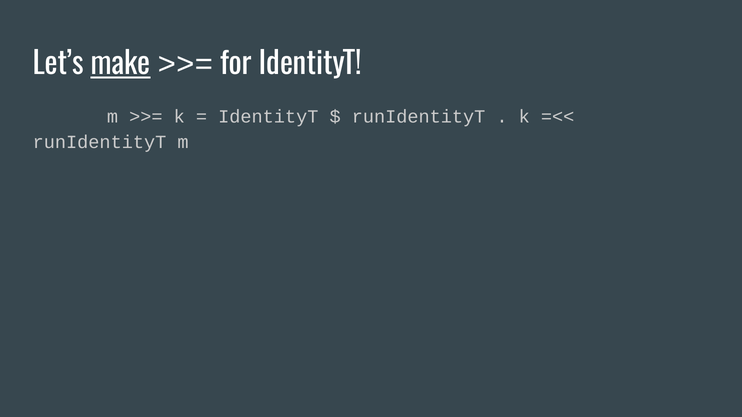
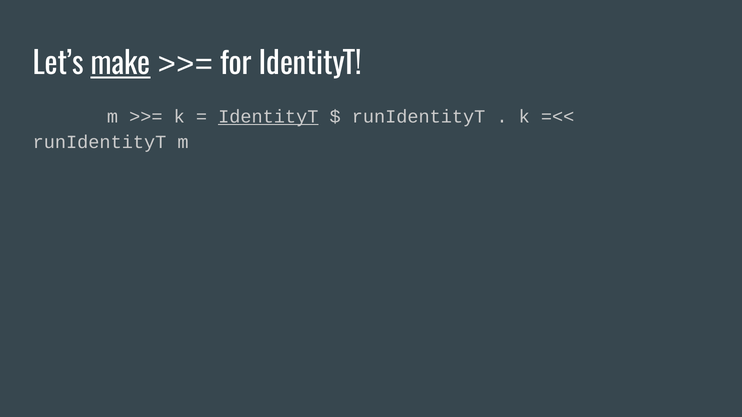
IdentityT underline: none -> present (268, 117)
